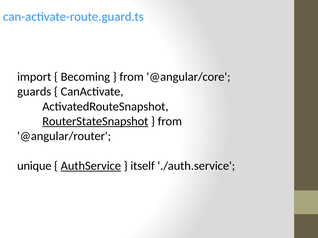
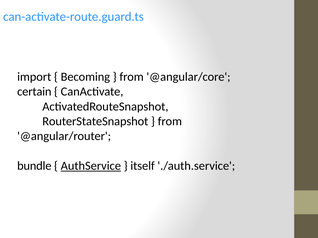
guards: guards -> certain (34, 92)
RouterStateSnapshot underline: present -> none (95, 122)
unique: unique -> bundle (34, 166)
